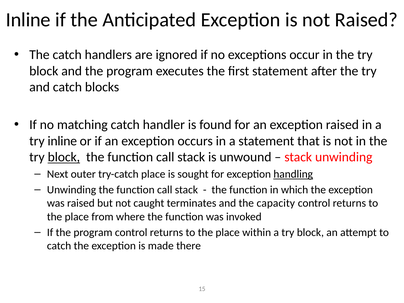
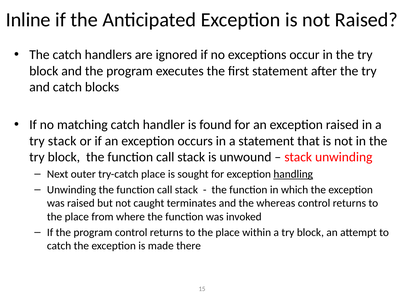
try inline: inline -> stack (62, 141)
block underline: present -> none (64, 157)
capacity: capacity -> whereas (276, 203)
